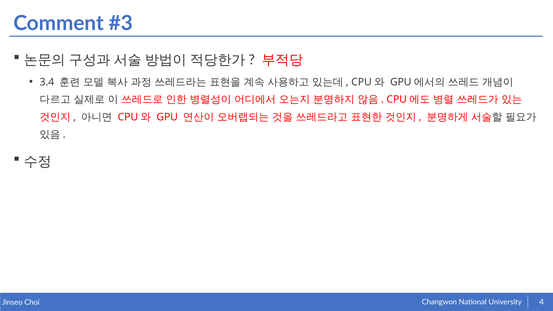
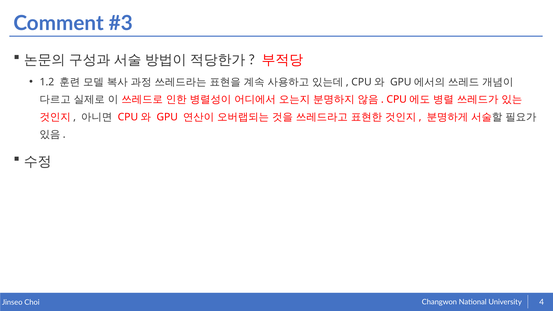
3.4: 3.4 -> 1.2 (47, 82)
